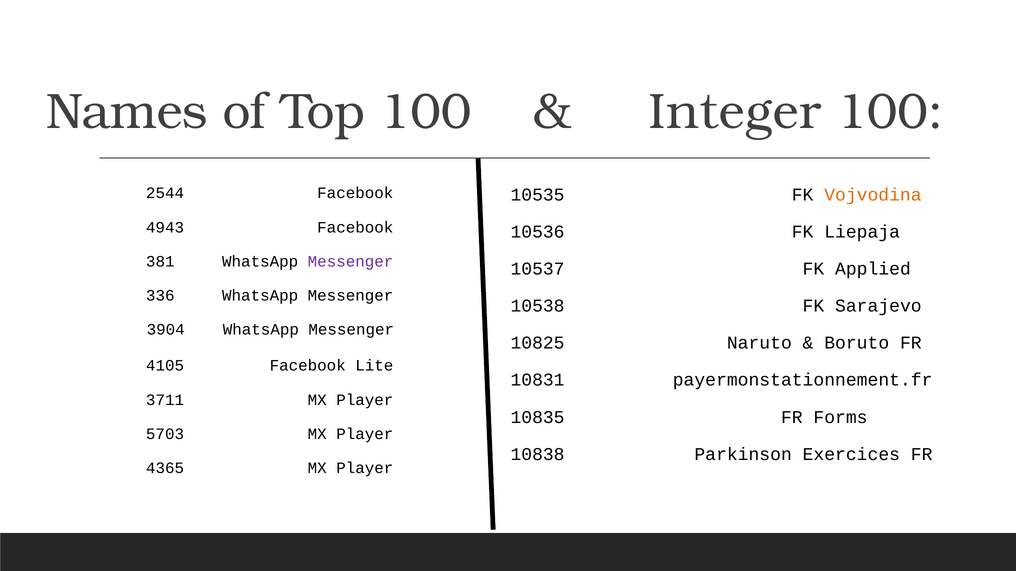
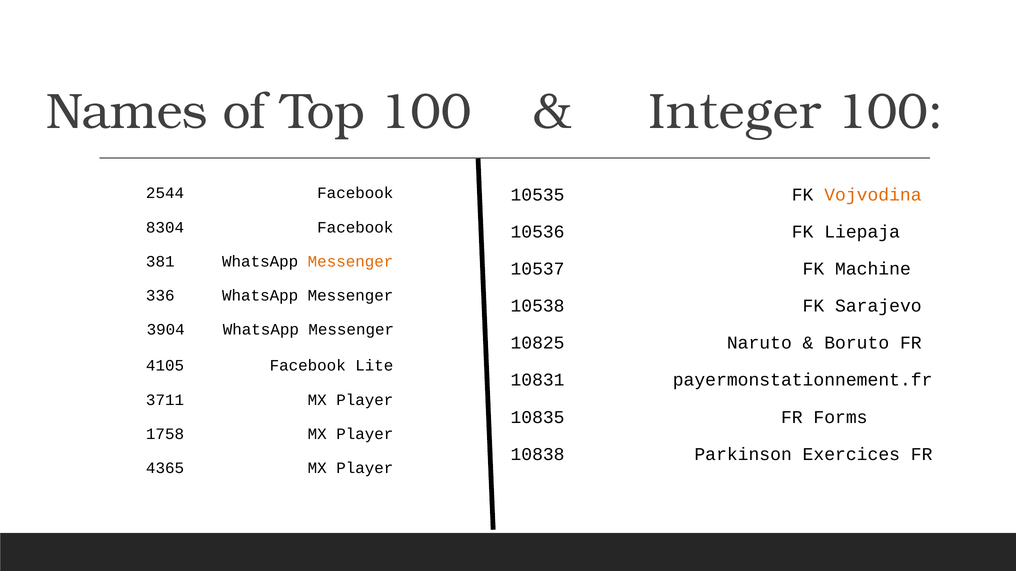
4943: 4943 -> 8304 (165, 227)
Messenger colour: purple -> orange (351, 262)
Applied: Applied -> Machine (873, 269)
5703: 5703 -> 1758 (165, 434)
